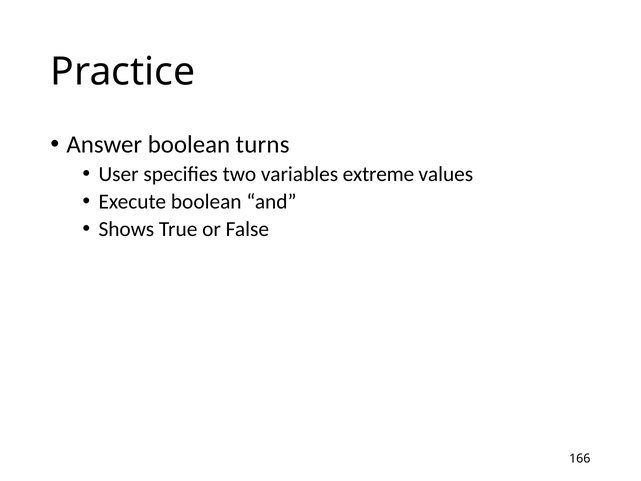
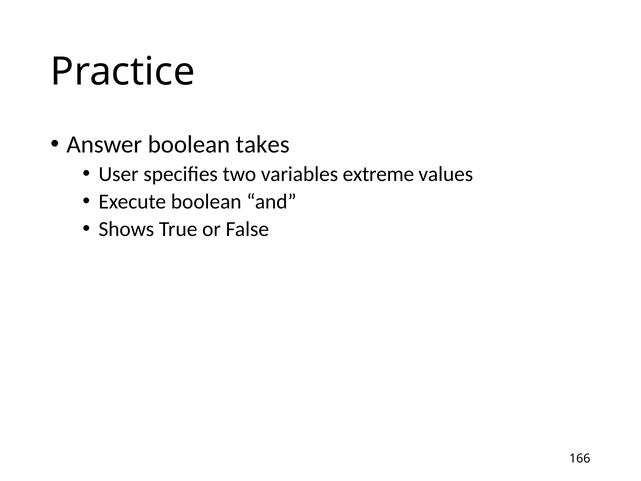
turns: turns -> takes (263, 145)
